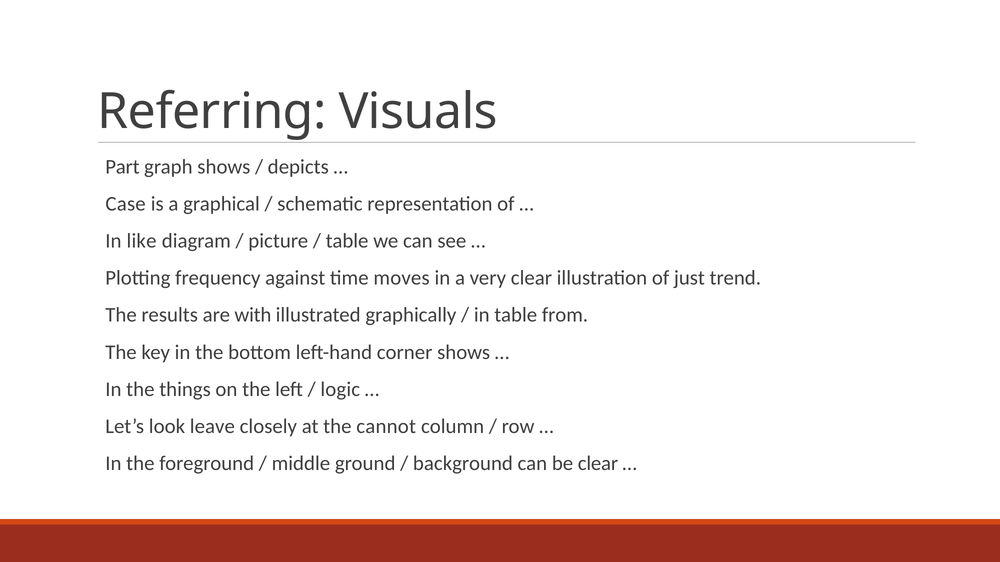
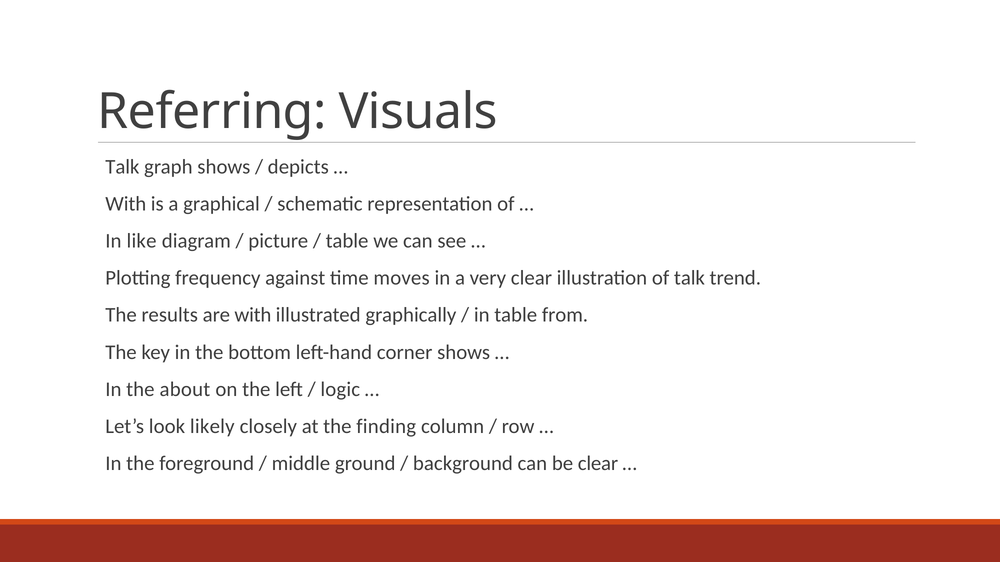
Part: Part -> Talk (122, 167)
Case: Case -> With (126, 204)
of just: just -> talk (689, 278)
things: things -> about (185, 390)
leave: leave -> likely (212, 427)
cannot: cannot -> finding (386, 427)
